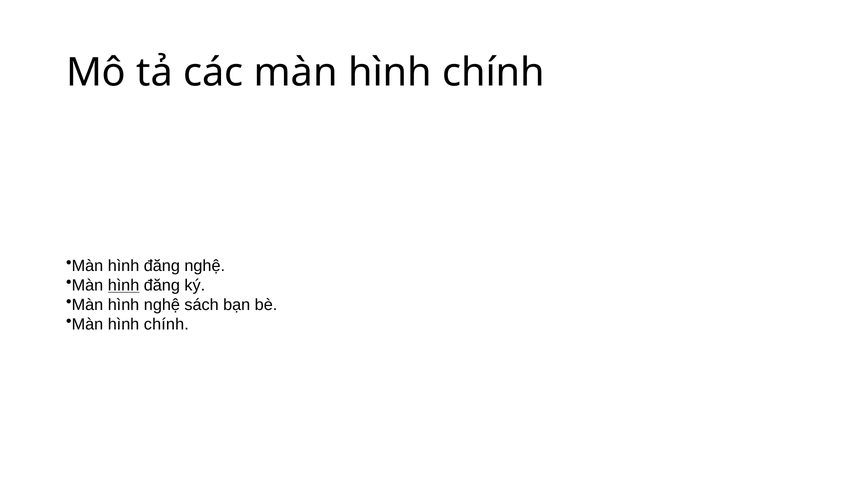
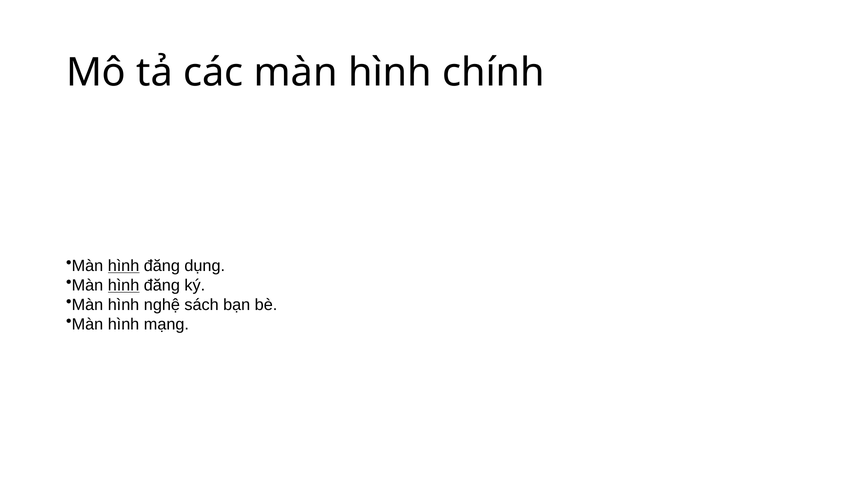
hình underline: none -> present (124, 266)
đăng nghệ: nghệ -> dụng (205, 266)
chính: chính -> mạng (166, 324)
